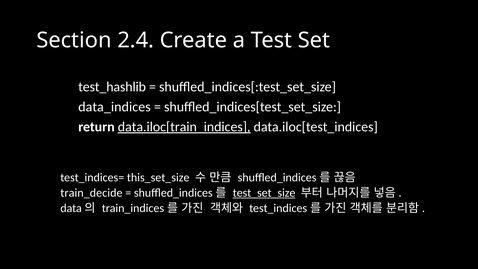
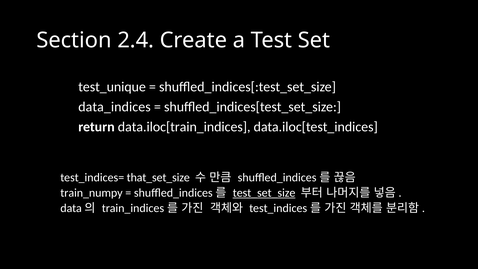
test_hashlib: test_hashlib -> test_unique (112, 87)
data.iloc[train_indices underline: present -> none (184, 127)
this_set_size: this_set_size -> that_set_size (158, 177)
train_decide: train_decide -> train_numpy (91, 193)
